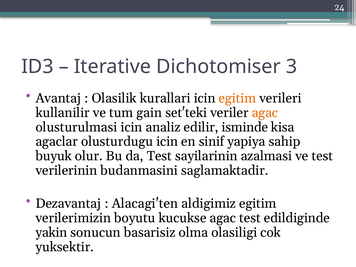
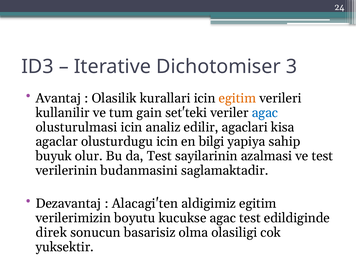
agac colour: orange -> blue (265, 113)
isminde: isminde -> agaclari (245, 127)
sinif: sinif -> bilgi (211, 142)
yakin: yakin -> direk (51, 232)
